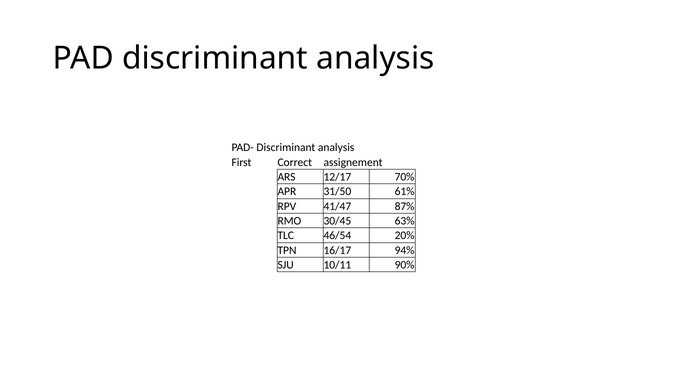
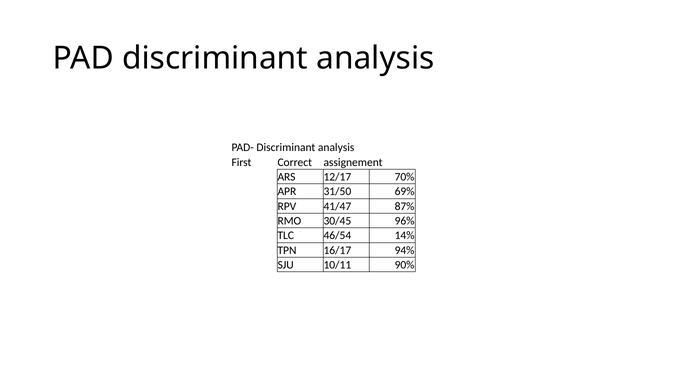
61%: 61% -> 69% (405, 191)
63%: 63% -> 96% (405, 221)
20%: 20% -> 14% (405, 235)
